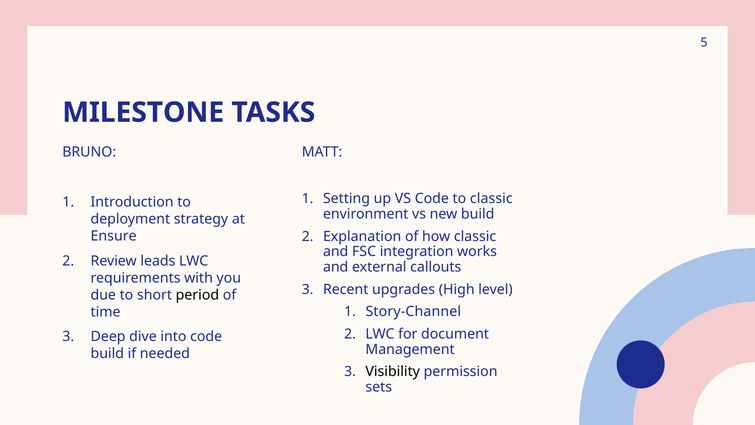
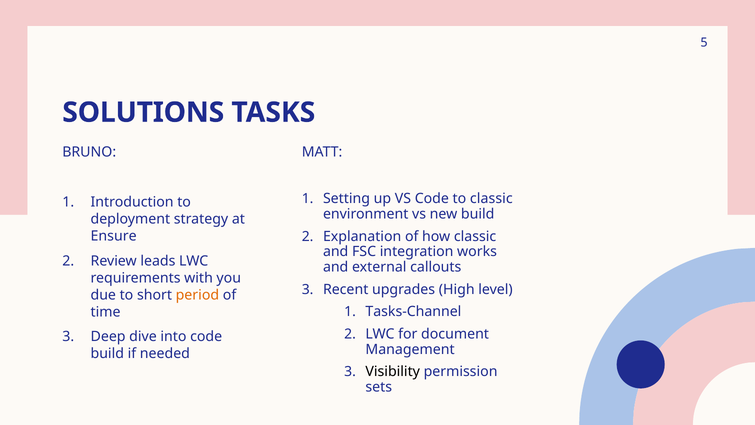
MILESTONE: MILESTONE -> SOLUTIONS (143, 112)
period colour: black -> orange (197, 295)
Story-Channel: Story-Channel -> Tasks-Channel (413, 312)
